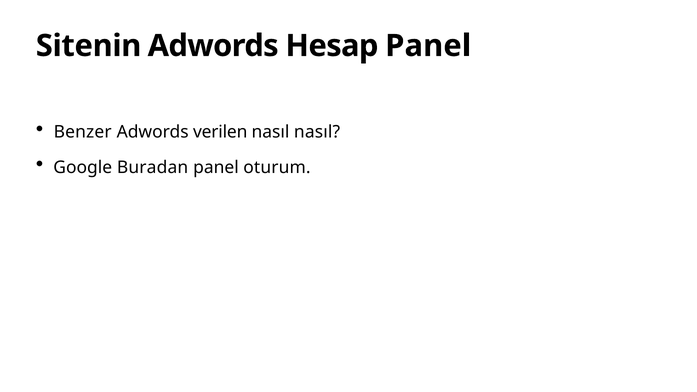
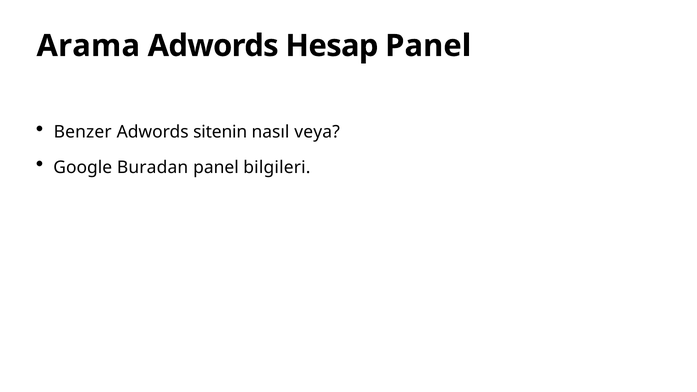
Sitenin: Sitenin -> Arama (88, 46)
verilen: verilen -> sitenin (220, 132)
nasıl nasıl: nasıl -> veya (317, 132)
oturum: oturum -> bilgileri (277, 167)
